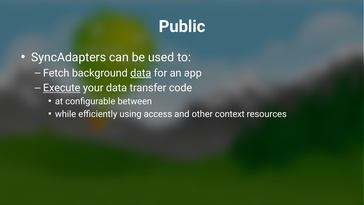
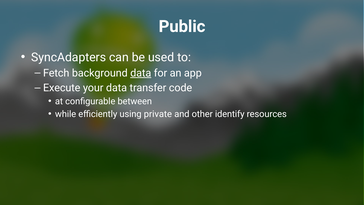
Execute underline: present -> none (62, 88)
access: access -> private (158, 114)
context: context -> identify (230, 114)
